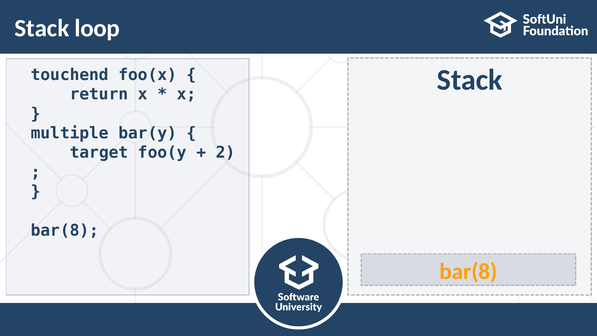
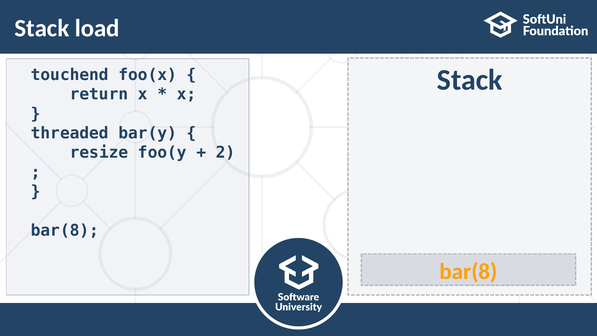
loop: loop -> load (97, 28)
multiple: multiple -> threaded (70, 133)
target: target -> resize (99, 152)
